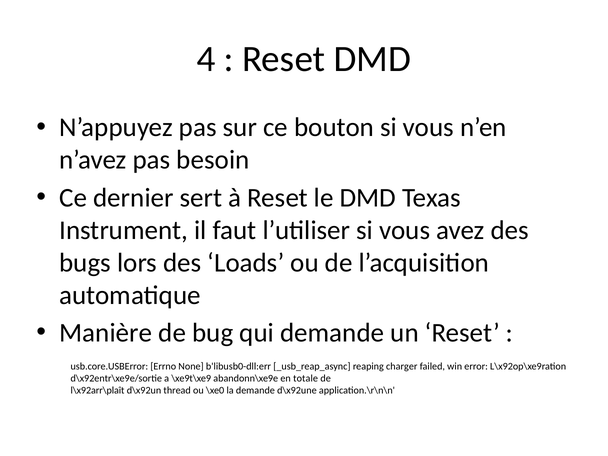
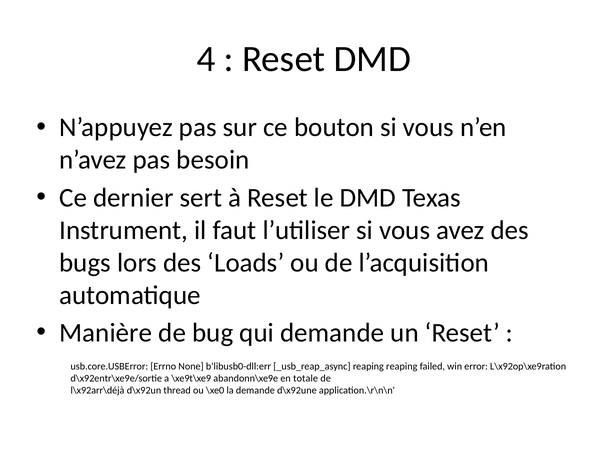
reaping charger: charger -> reaping (402, 366)
l\x92arr\plaît: l\x92arr\plaît -> l\x92arr\déjà (98, 391)
